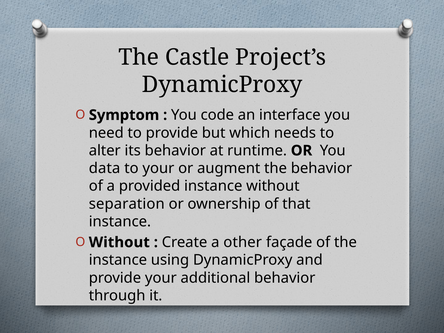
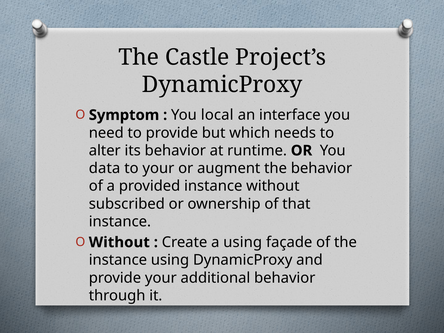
code: code -> local (217, 115)
separation: separation -> subscribed (127, 204)
a other: other -> using (243, 242)
